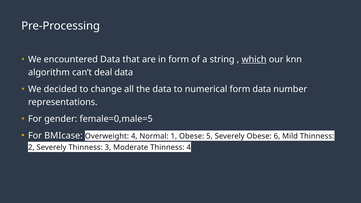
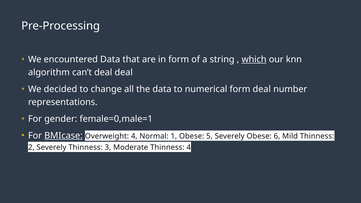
deal data: data -> deal (124, 72)
form data: data -> deal (262, 89)
female=0,male=5: female=0,male=5 -> female=0,male=1 (116, 119)
BMIcase underline: none -> present (63, 136)
